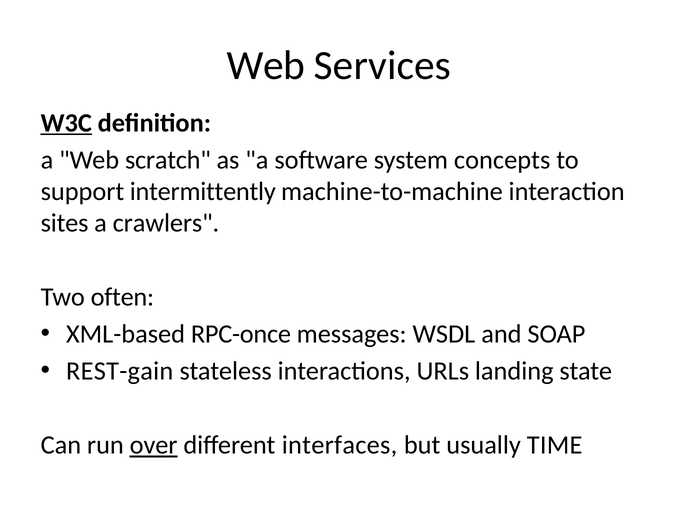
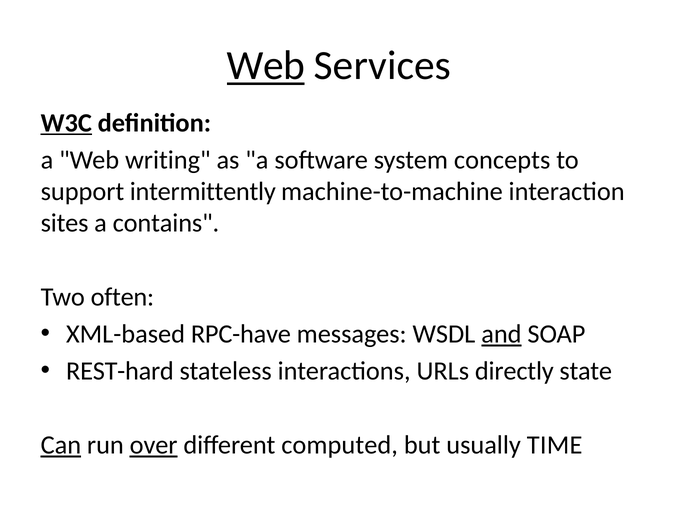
Web underline: none -> present (266, 66)
scratch: scratch -> writing (168, 160)
crawlers: crawlers -> contains (166, 223)
RPC-once: RPC-once -> RPC-have (241, 334)
and underline: none -> present (501, 334)
REST-gain: REST-gain -> REST-hard (120, 371)
landing: landing -> directly (514, 371)
Can underline: none -> present (61, 445)
interfaces: interfaces -> computed (340, 445)
